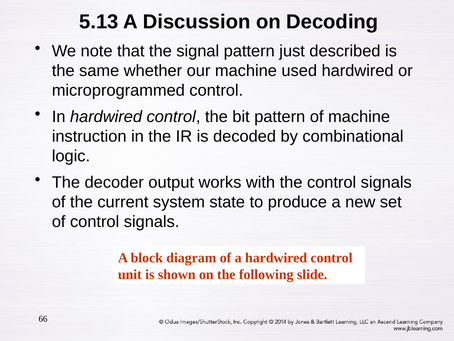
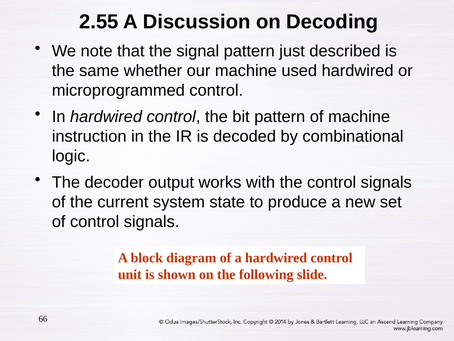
5.13: 5.13 -> 2.55 (99, 22)
